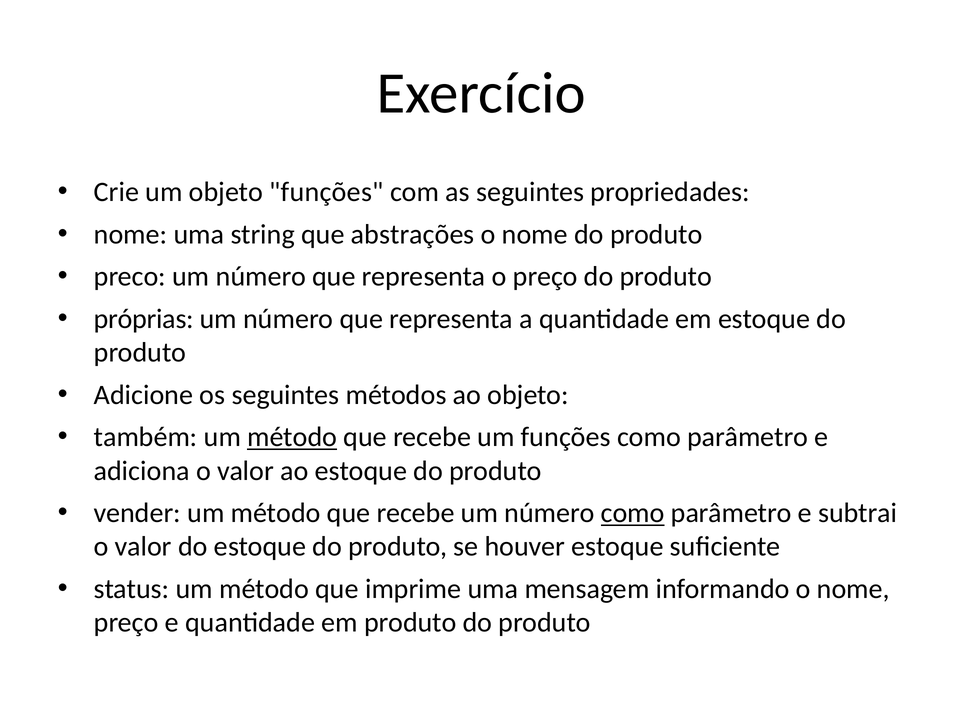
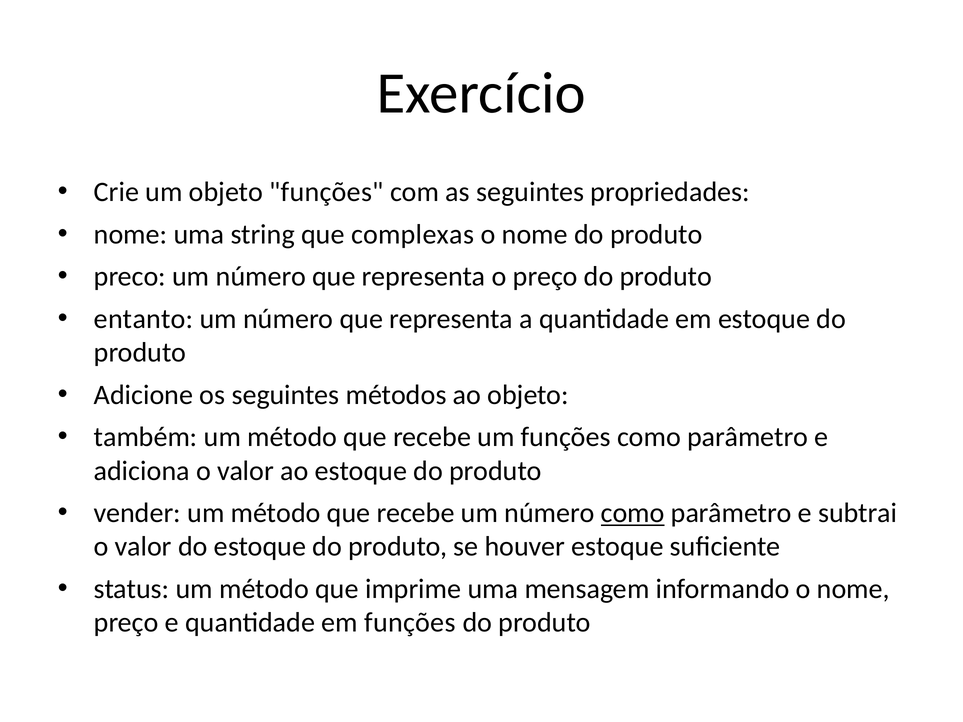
abstrações: abstrações -> complexas (413, 234)
próprias: próprias -> entanto (144, 319)
método underline: present -> none (292, 437)
em produto: produto -> funções (410, 623)
